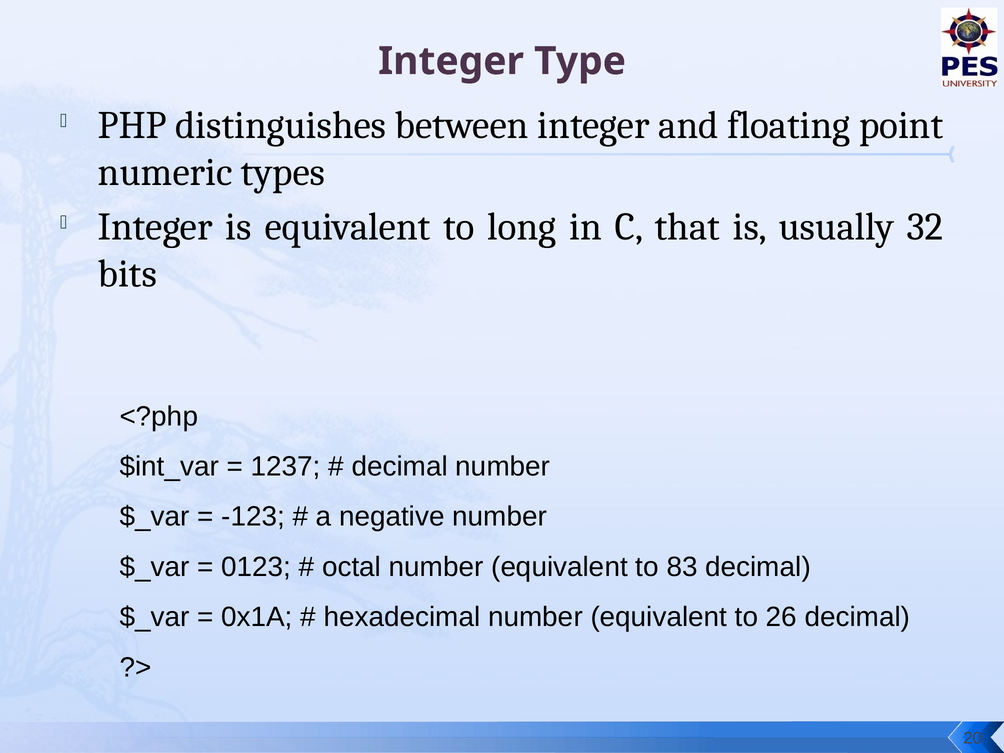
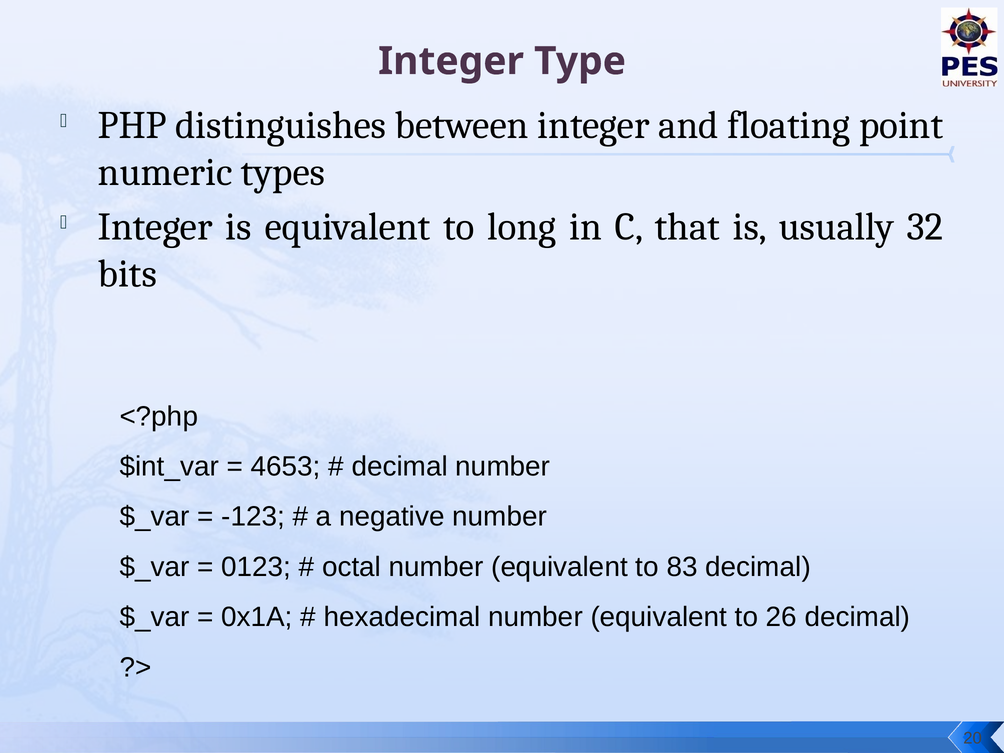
1237: 1237 -> 4653 (286, 467)
